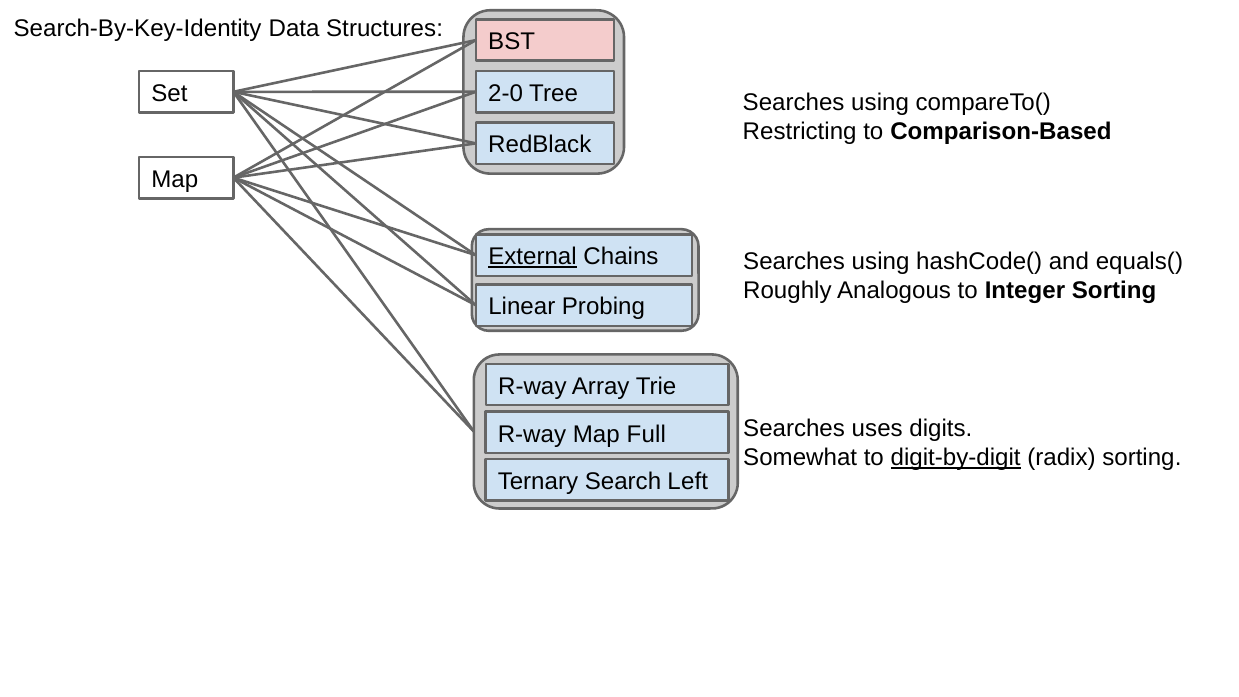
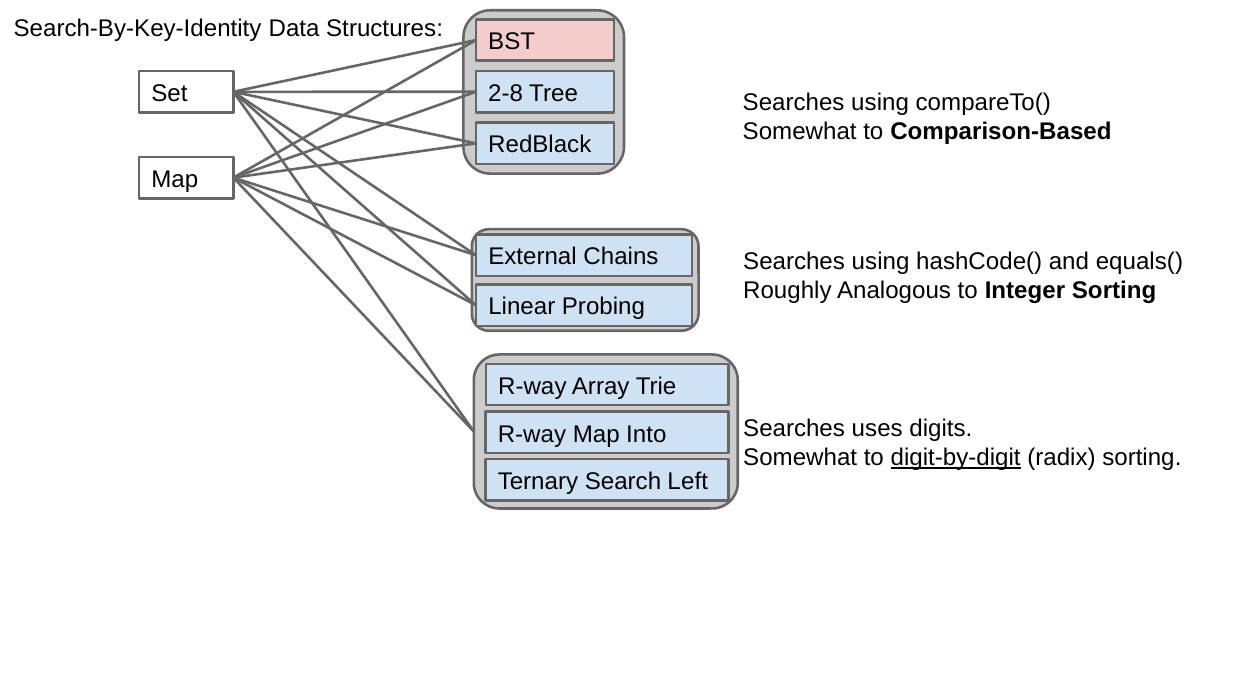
2-0: 2-0 -> 2-8 (506, 93)
Restricting: Restricting -> Somewhat (800, 131)
External underline: present -> none (533, 257)
Full: Full -> Into (646, 434)
